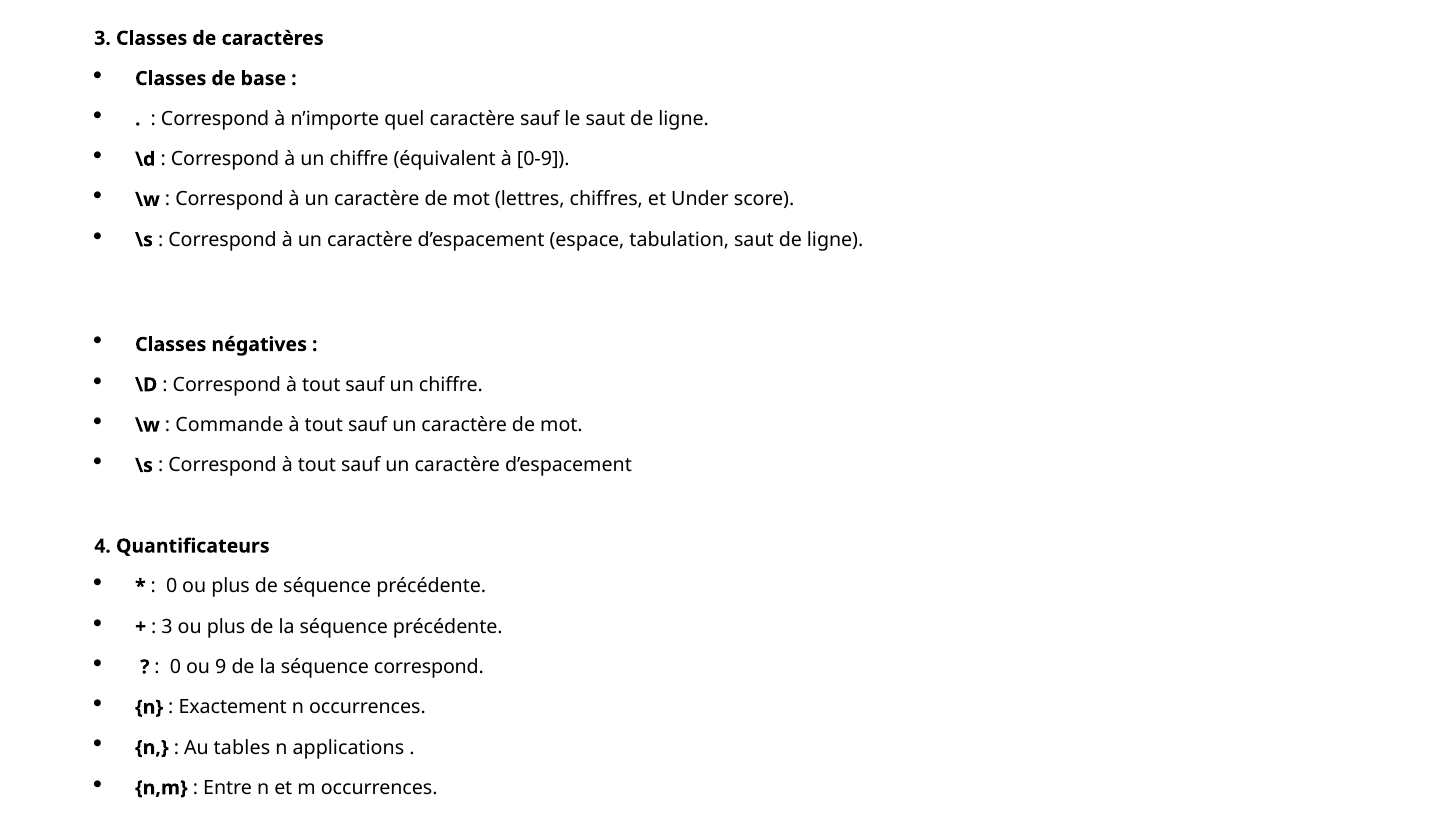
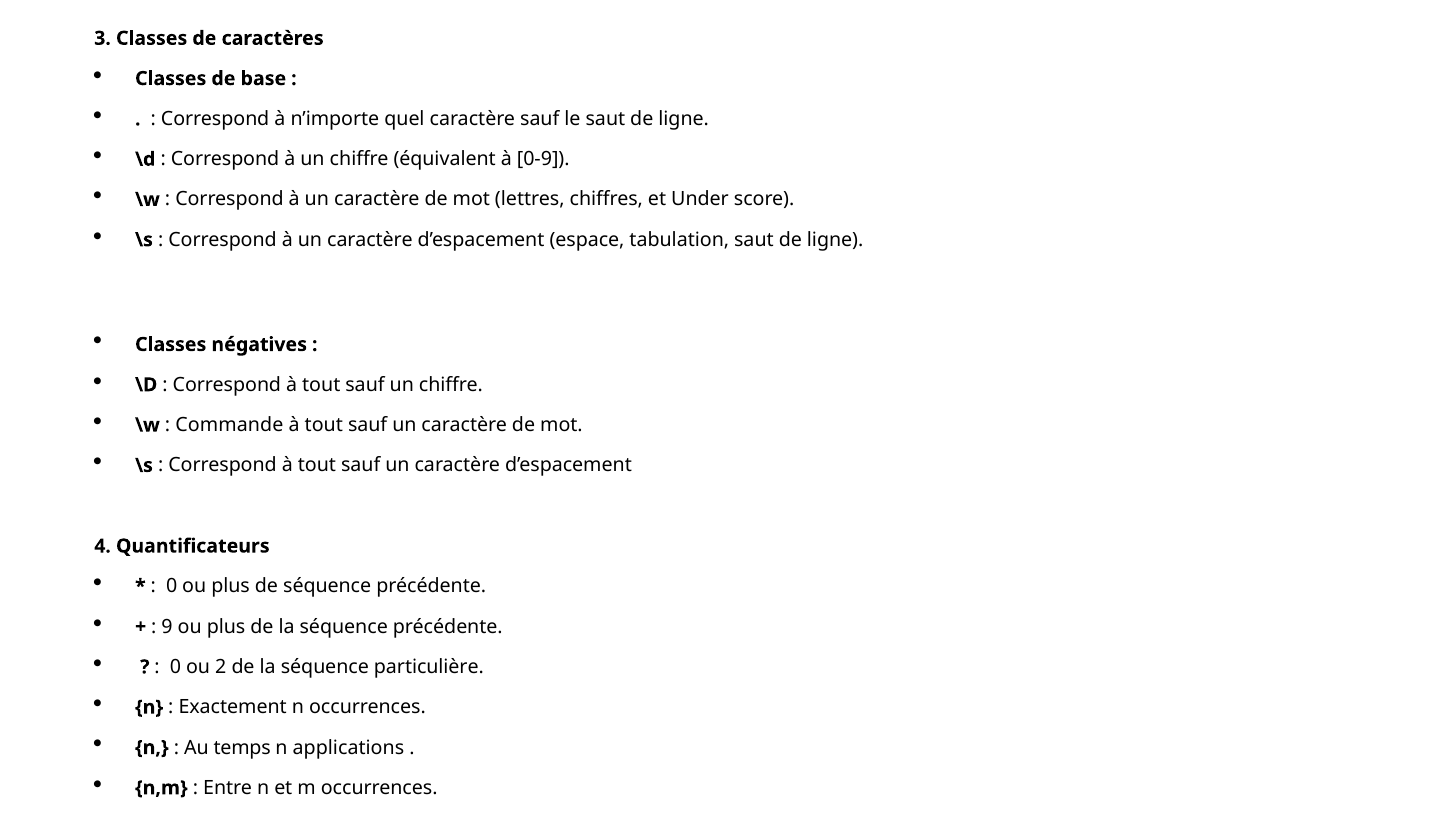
3: 3 -> 9 (167, 627)
9: 9 -> 2 (221, 667)
séquence correspond: correspond -> particulière (429, 667)
tables: tables -> temps (242, 748)
